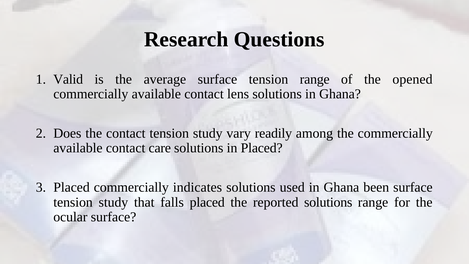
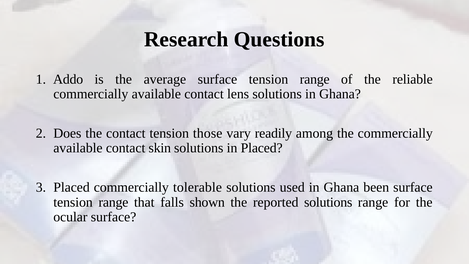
Valid: Valid -> Addo (68, 79)
opened: opened -> reliable (413, 79)
study: study -> those (208, 133)
care: care -> skin (160, 148)
indicates: indicates -> tolerable (197, 187)
study: study -> range (113, 202)
falls placed: placed -> shown (207, 202)
